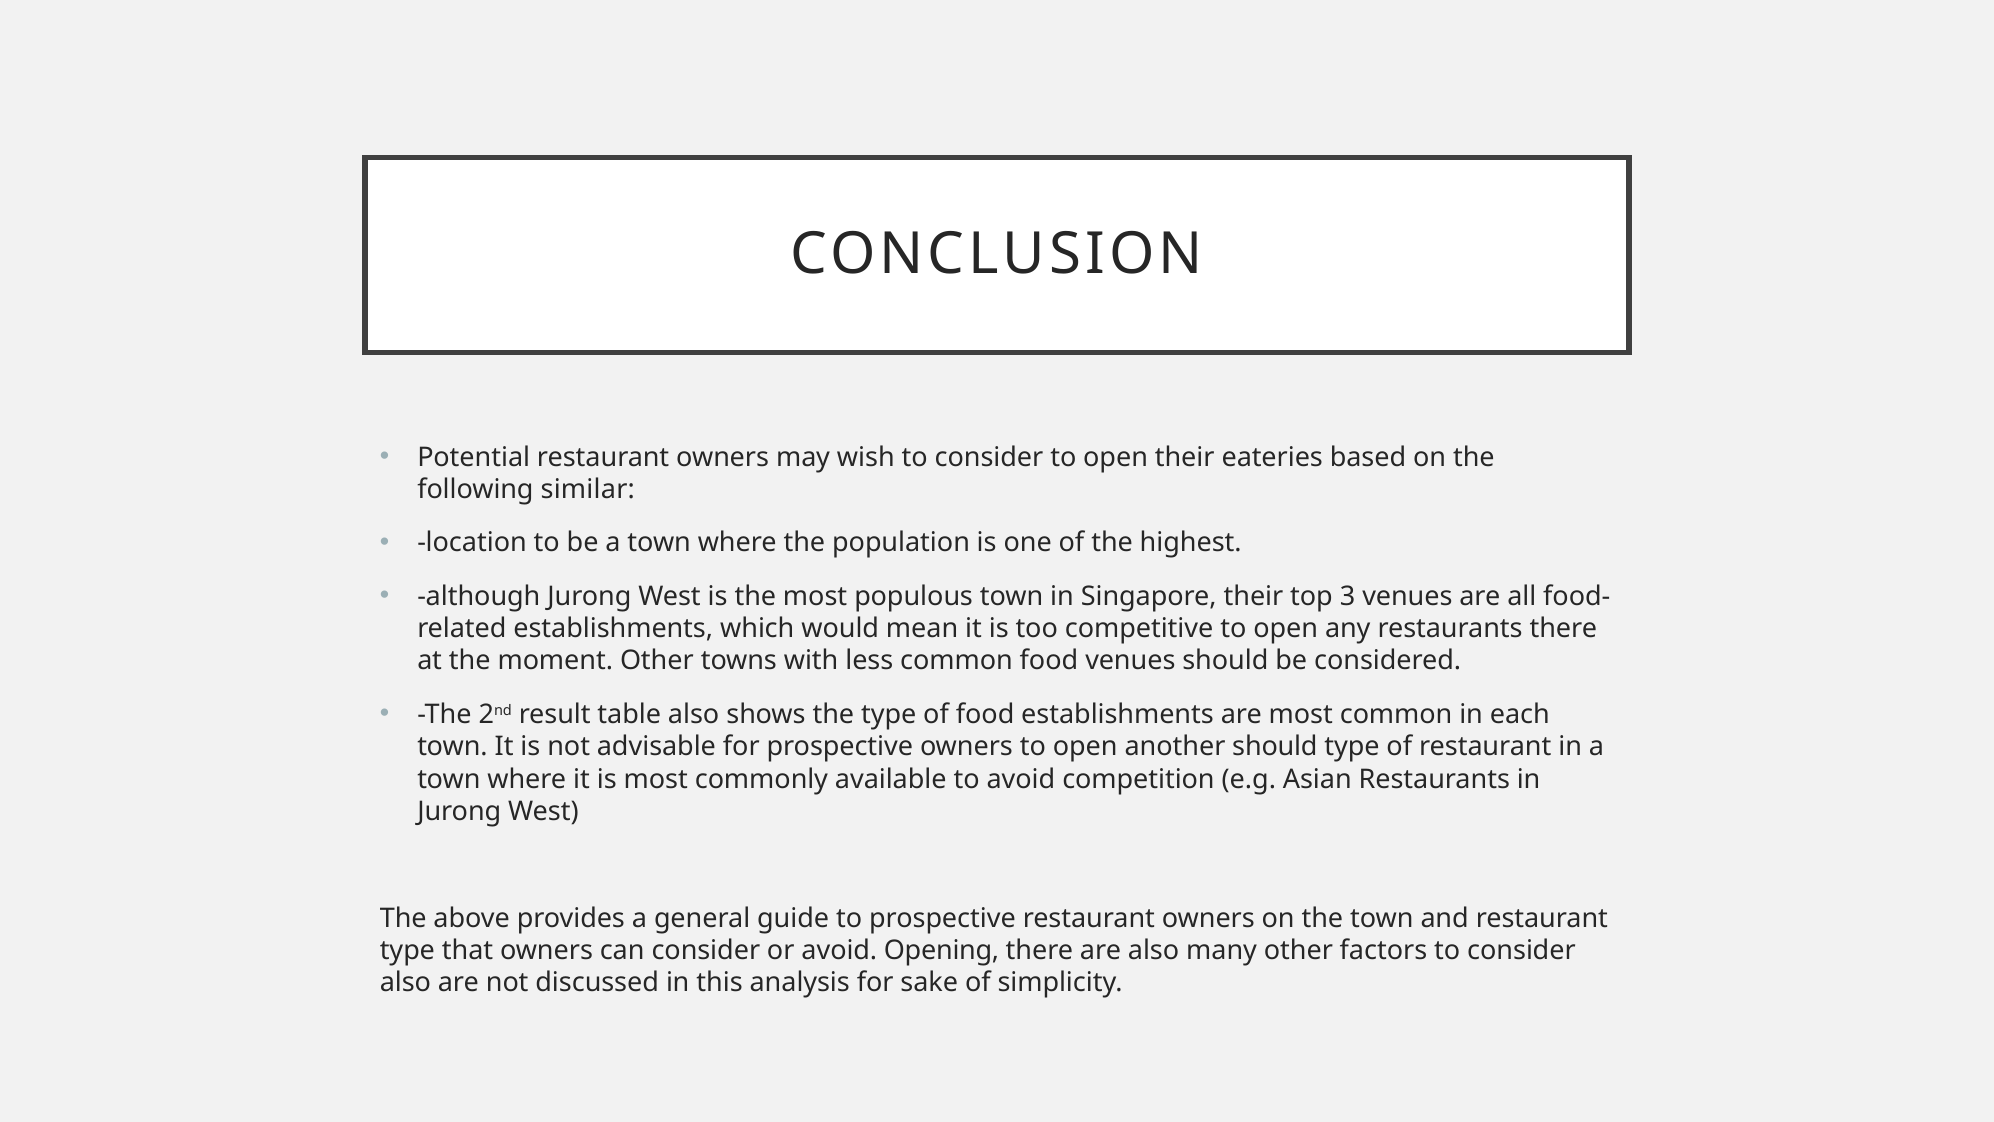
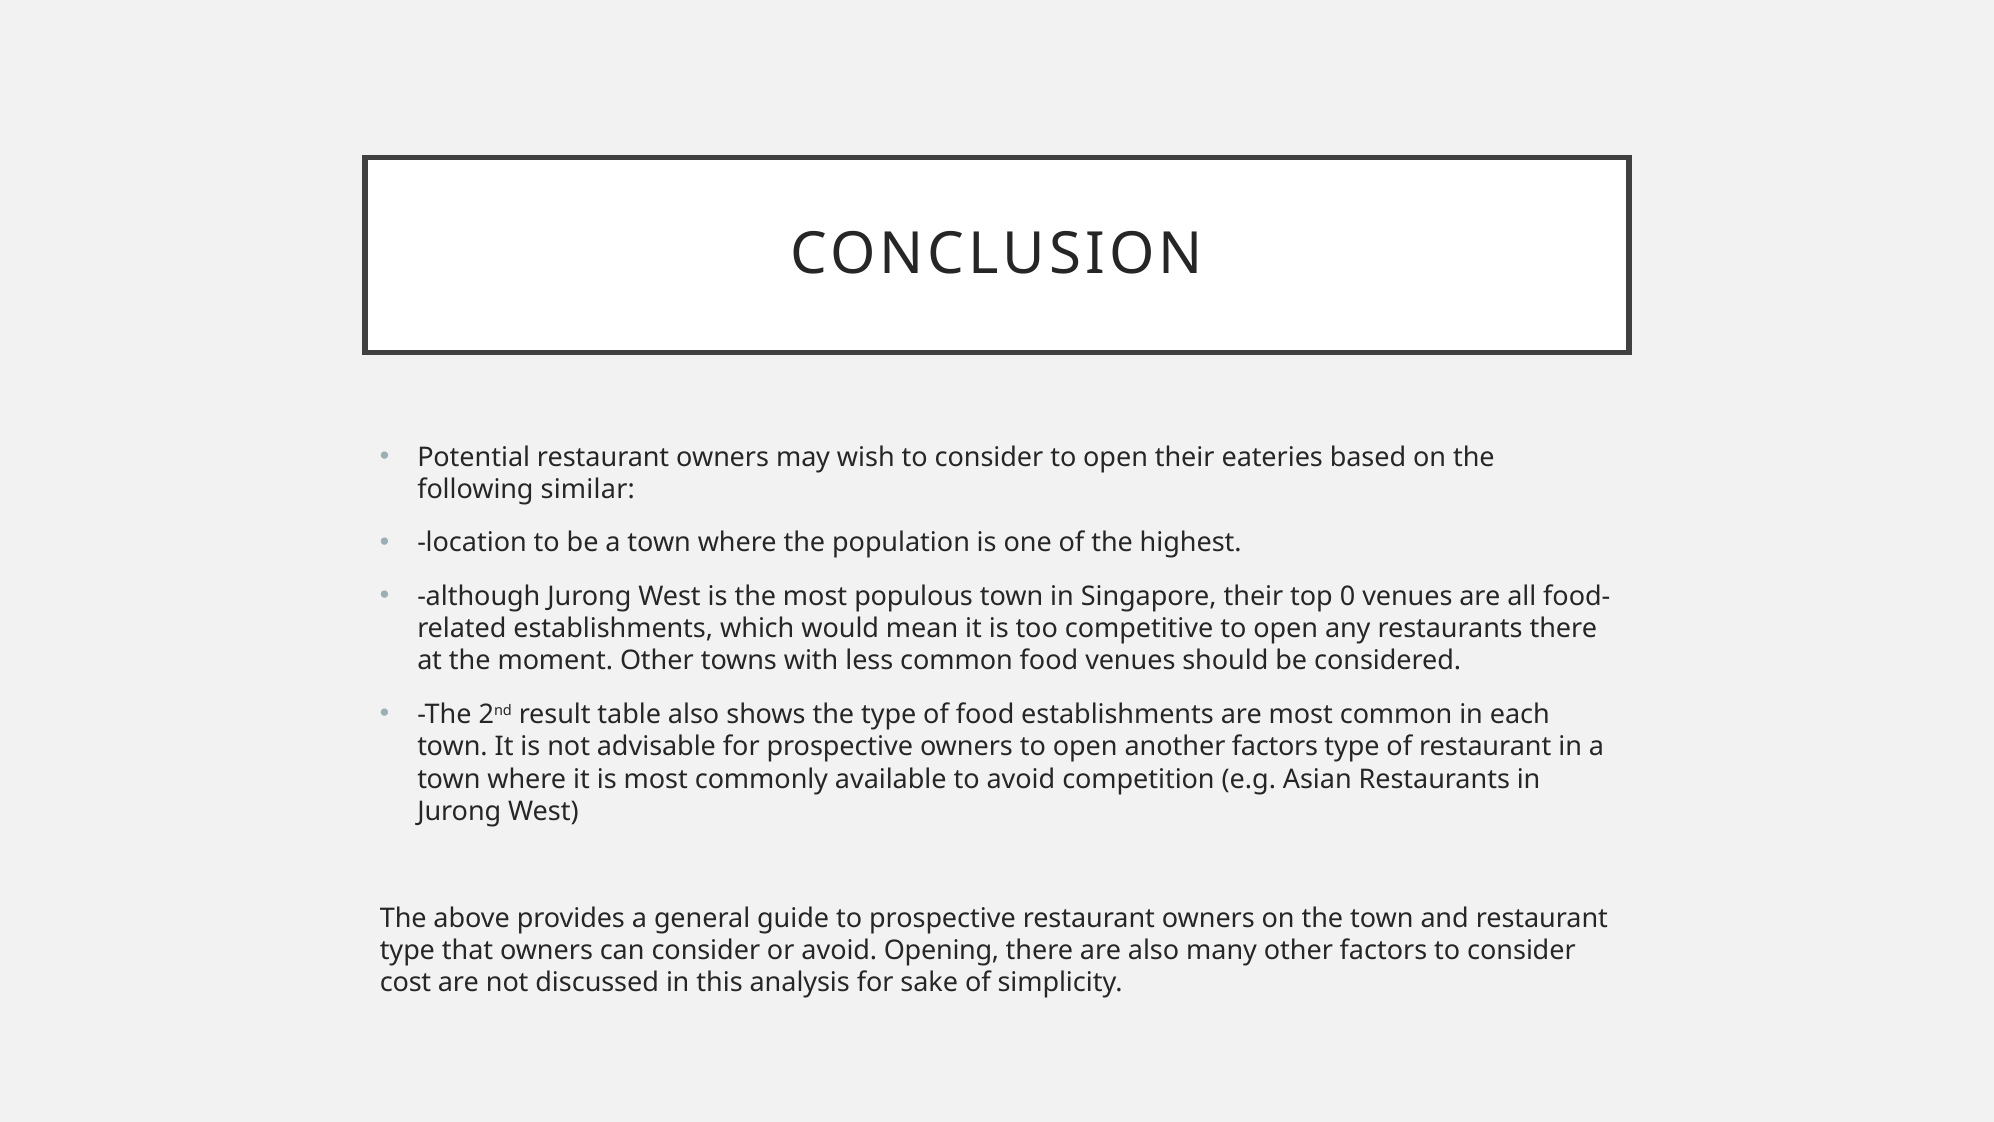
3: 3 -> 0 (1348, 596)
another should: should -> factors (1275, 746)
also: also -> cost (406, 983)
